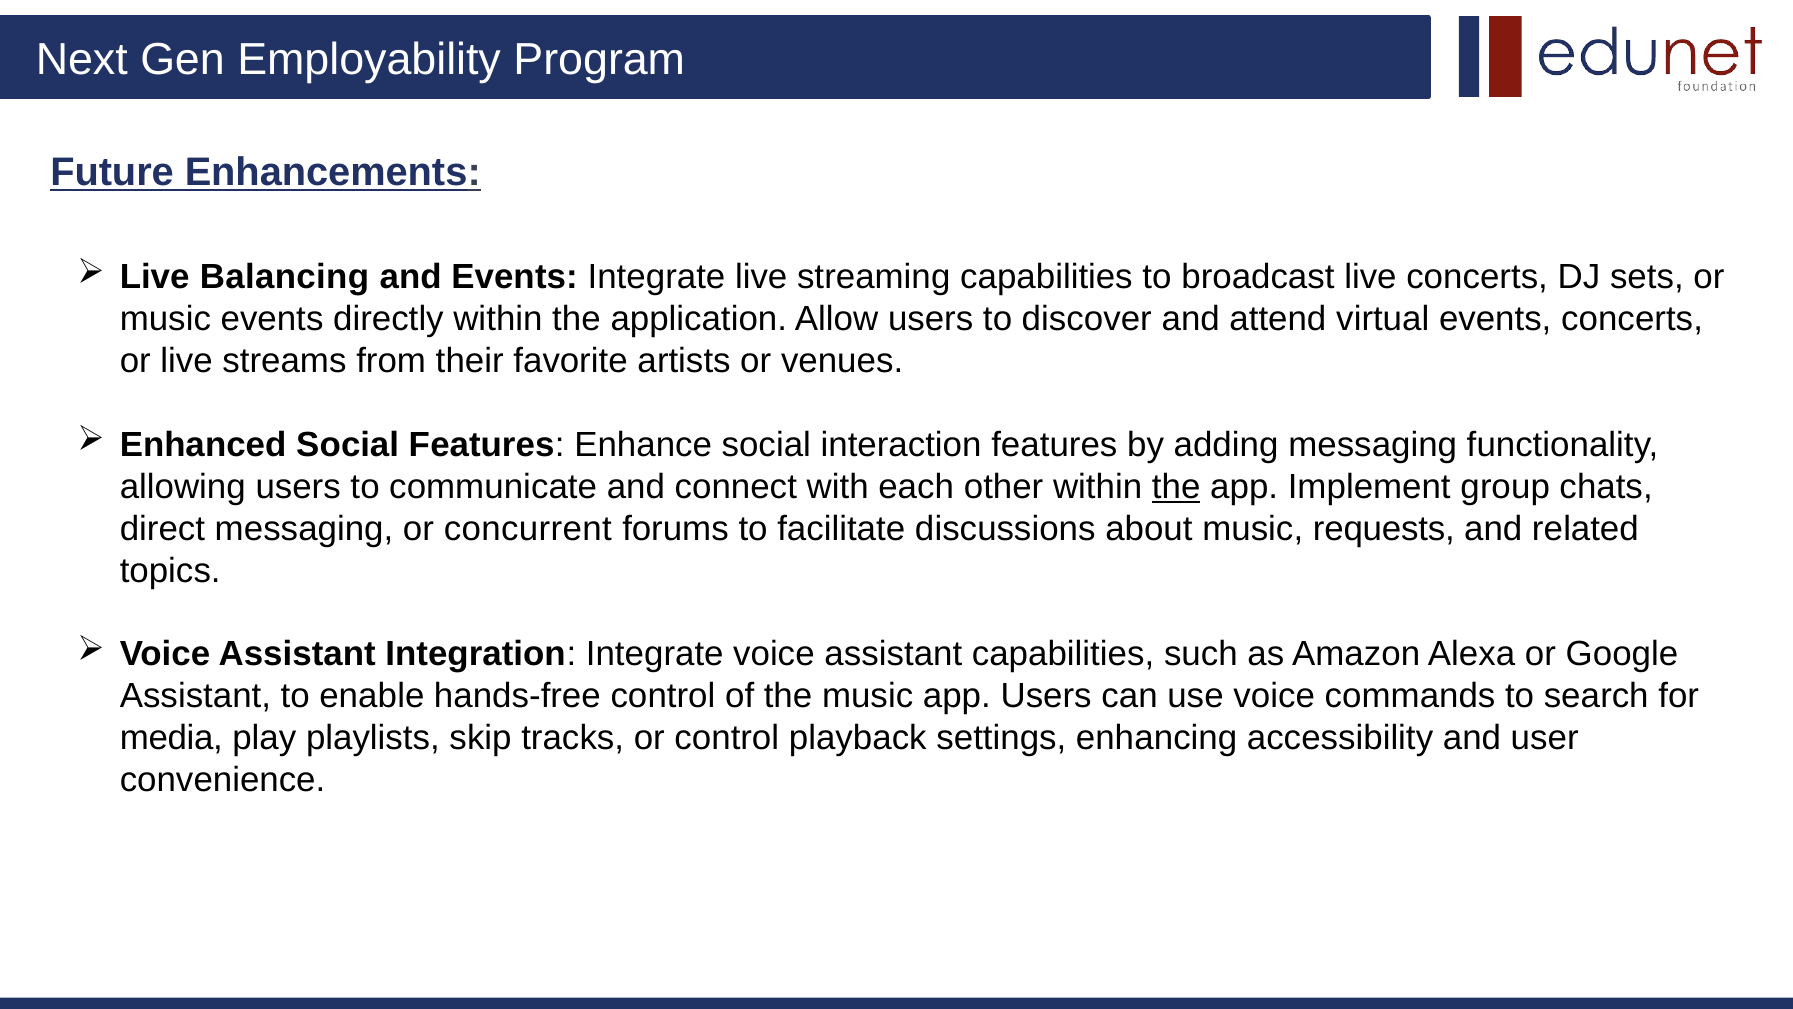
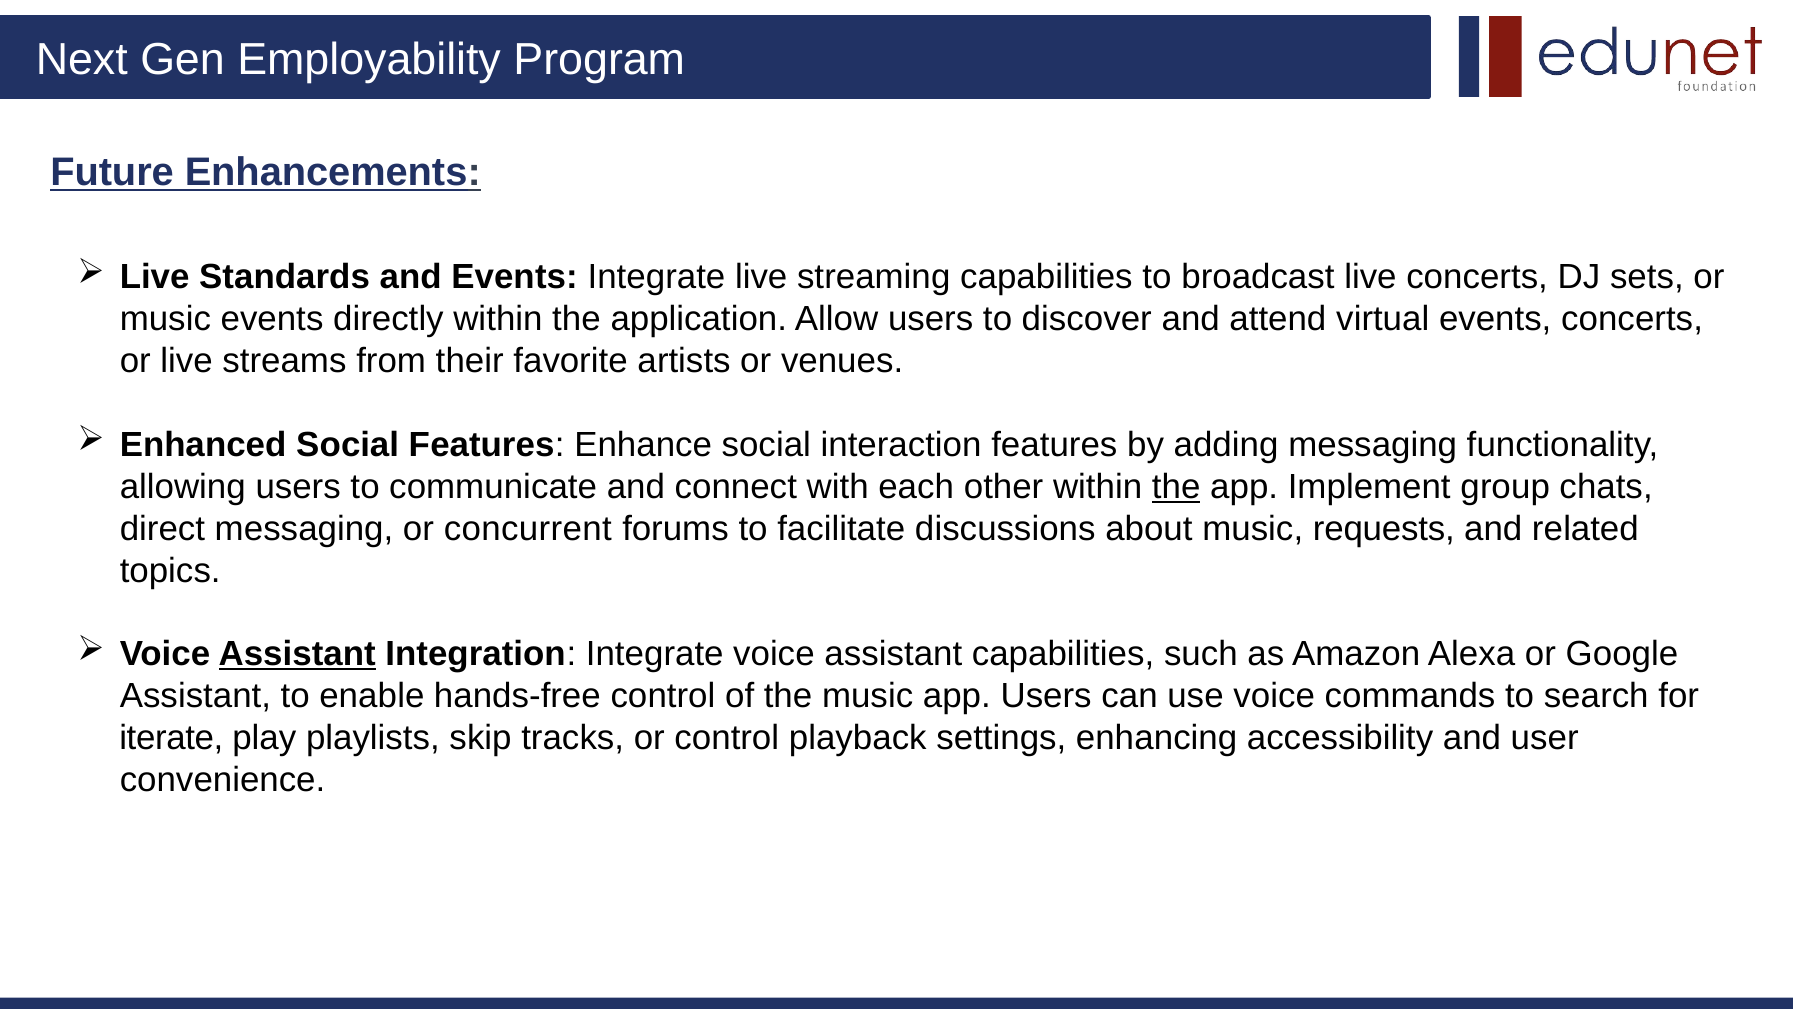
Balancing: Balancing -> Standards (285, 277)
Assistant underline: none -> present (297, 654)
media: media -> iterate (171, 738)
